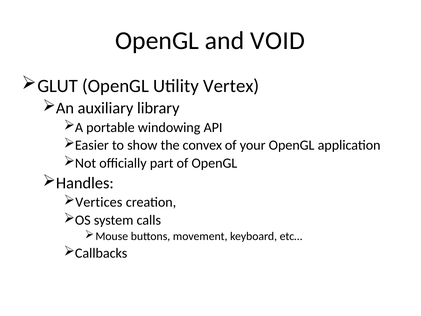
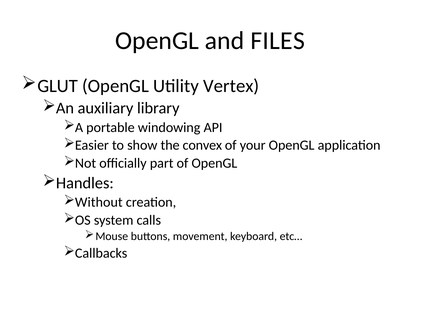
VOID: VOID -> FILES (278, 41)
Vertices: Vertices -> Without (99, 202)
